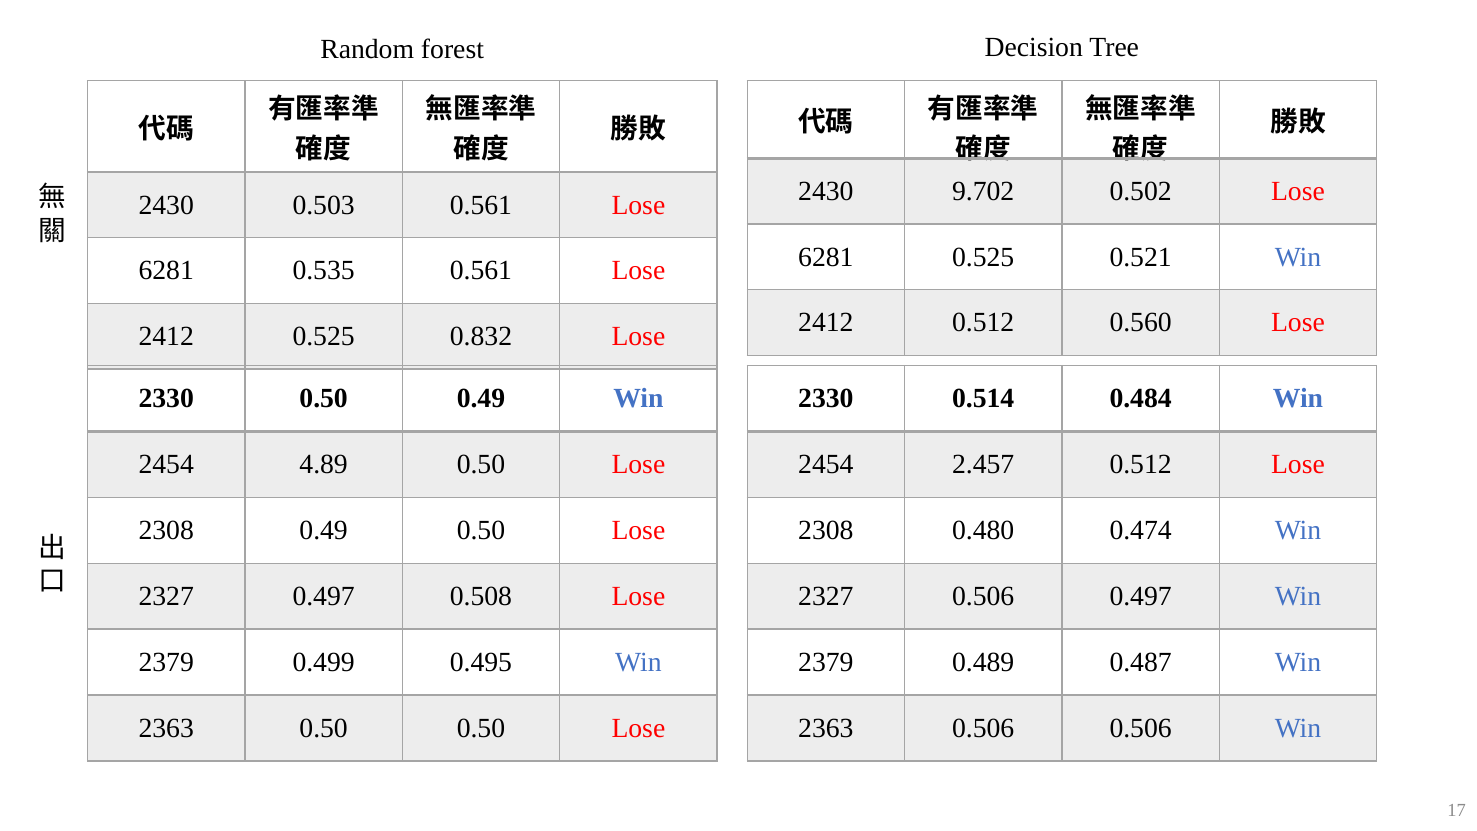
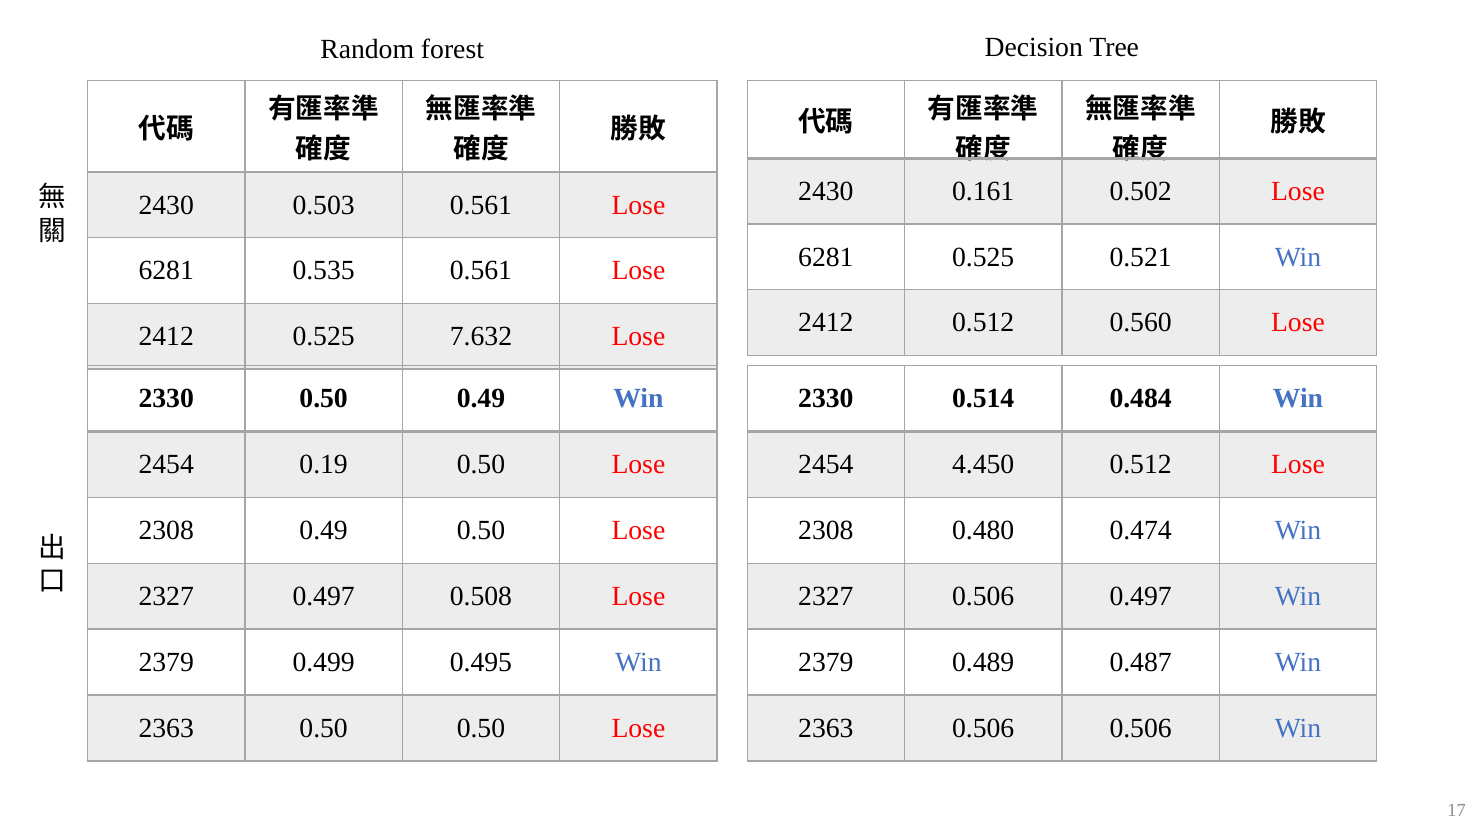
9.702: 9.702 -> 0.161 (983, 191)
0.832: 0.832 -> 7.632 (481, 336)
4.89: 4.89 -> 0.19 (324, 464)
2.457: 2.457 -> 4.450 (983, 464)
